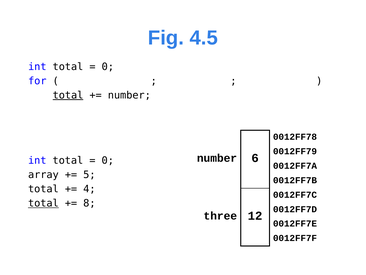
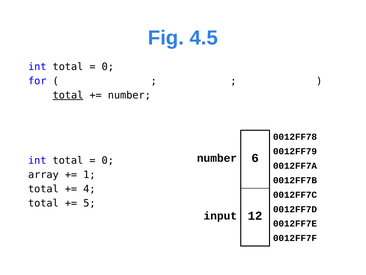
5: 5 -> 1 (89, 174)
total underline: present -> none (43, 203)
8: 8 -> 5 (89, 203)
three: three -> input (220, 216)
